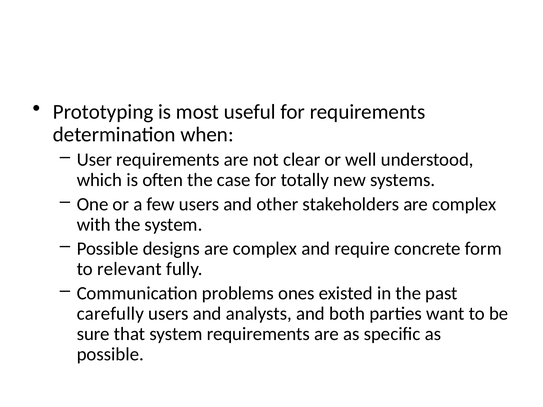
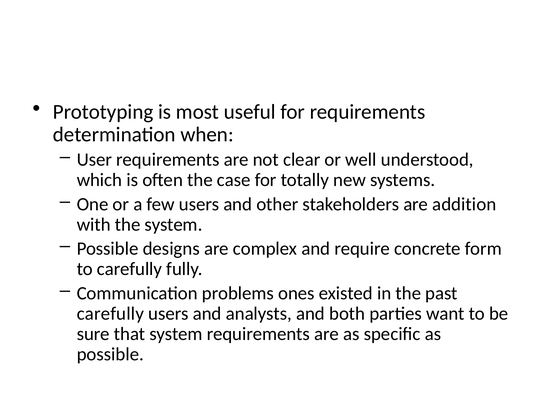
stakeholders are complex: complex -> addition (464, 204)
to relevant: relevant -> carefully (130, 269)
